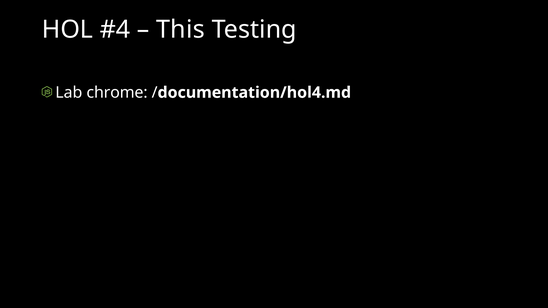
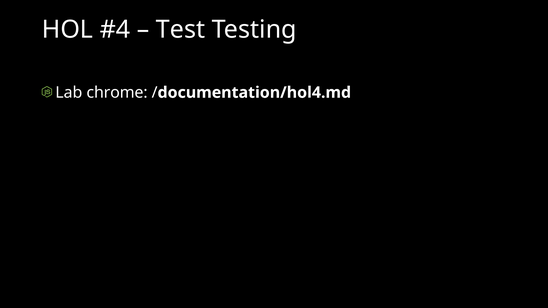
This: This -> Test (181, 30)
